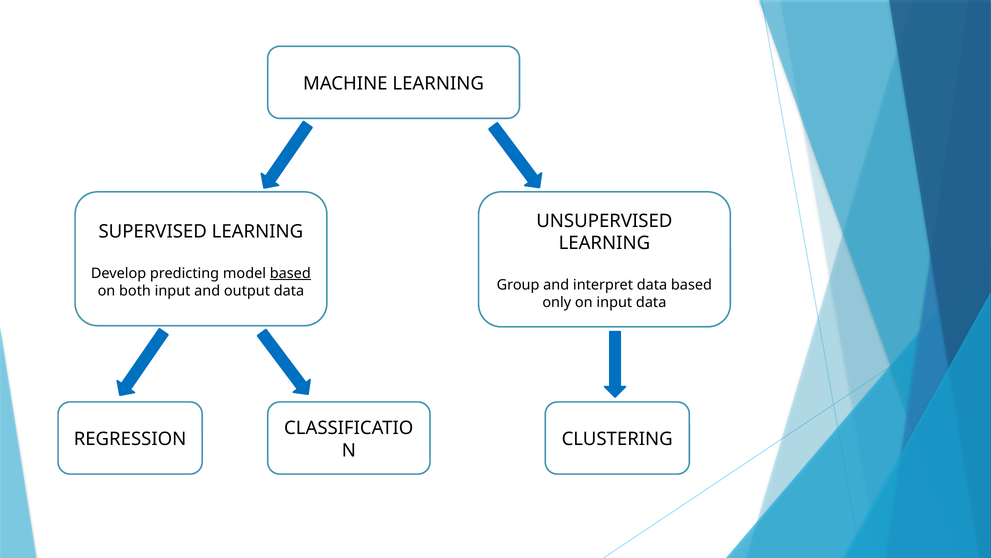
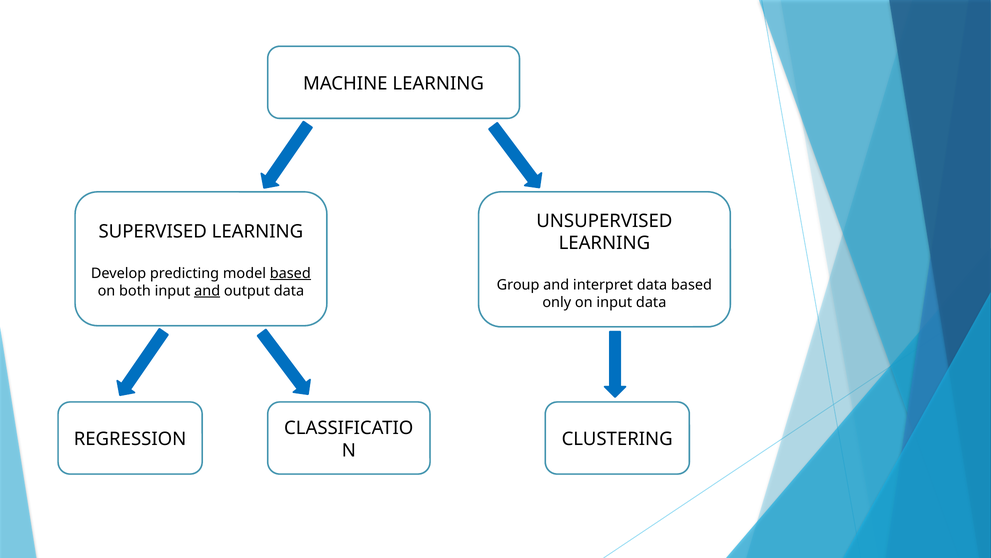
and underline: none -> present (207, 290)
